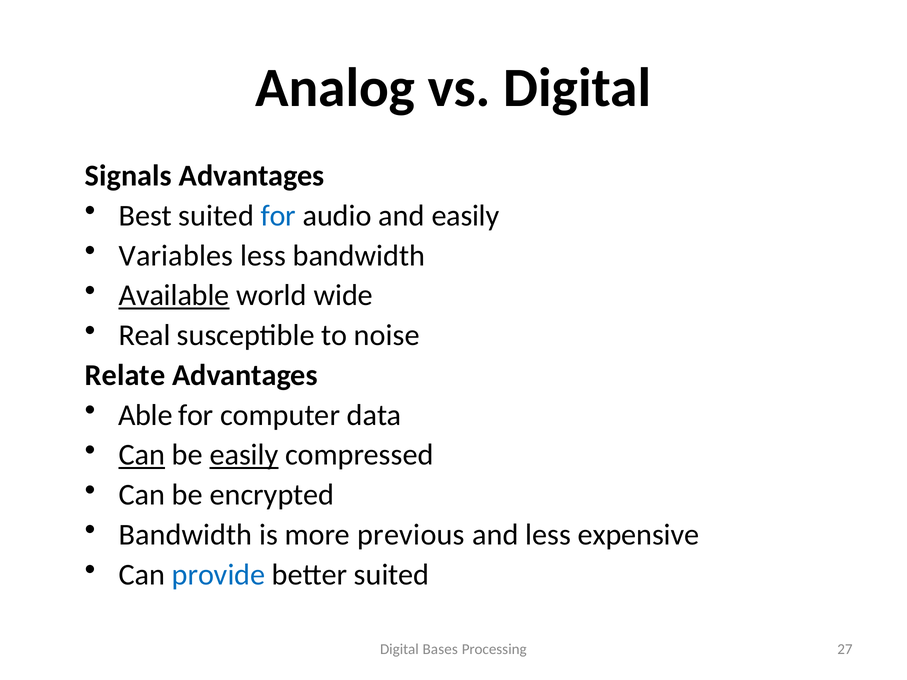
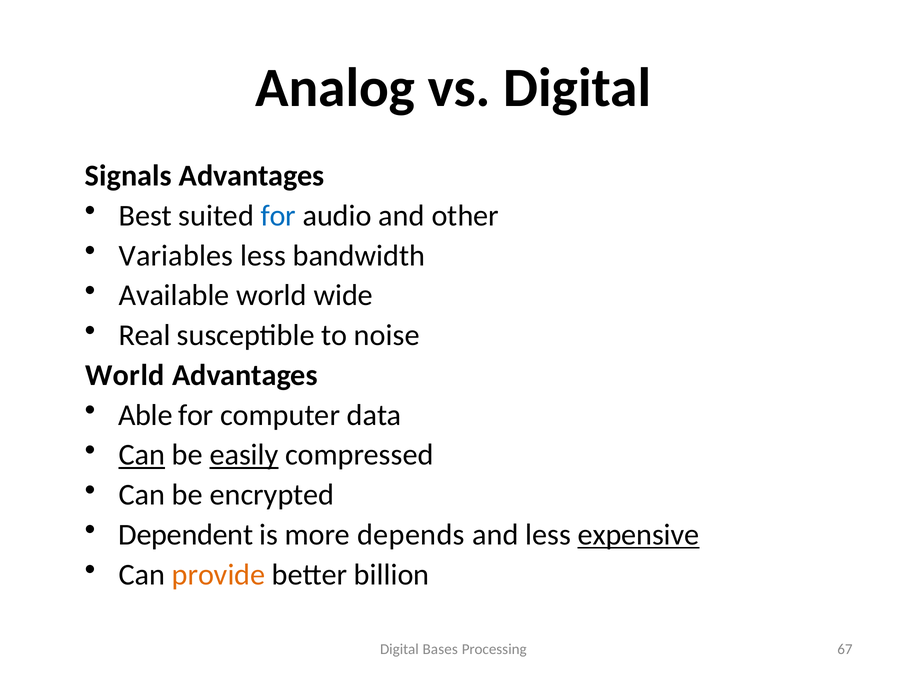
and easily: easily -> other (465, 216)
Available underline: present -> none (174, 296)
Relate: Relate -> World (125, 375)
Bandwidth: Bandwidth -> Dependent (186, 535)
previous: previous -> depends (411, 535)
expensive underline: none -> present (639, 535)
provide colour: blue -> orange (219, 575)
better suited: suited -> billion (392, 575)
27: 27 -> 67 (845, 649)
